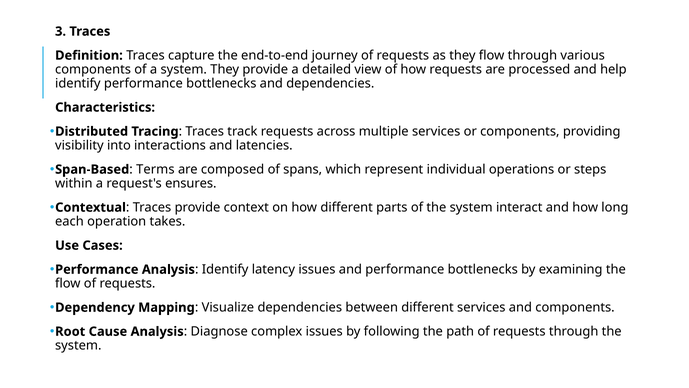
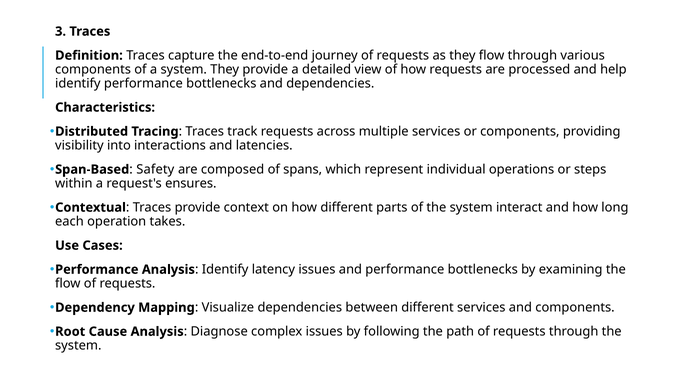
Terms: Terms -> Safety (155, 169)
